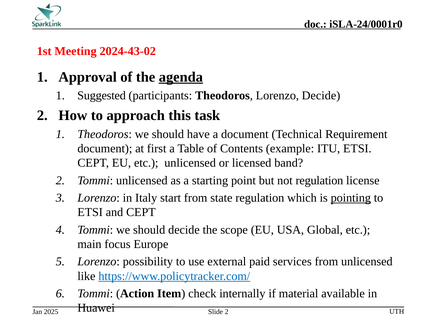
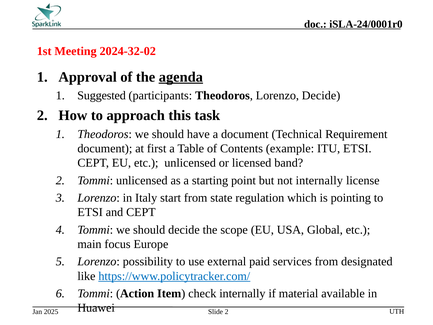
2024-43-02: 2024-43-02 -> 2024-32-02 (128, 51)
not regulation: regulation -> internally (319, 180)
pointing underline: present -> none (351, 198)
from unlicensed: unlicensed -> designated (367, 261)
